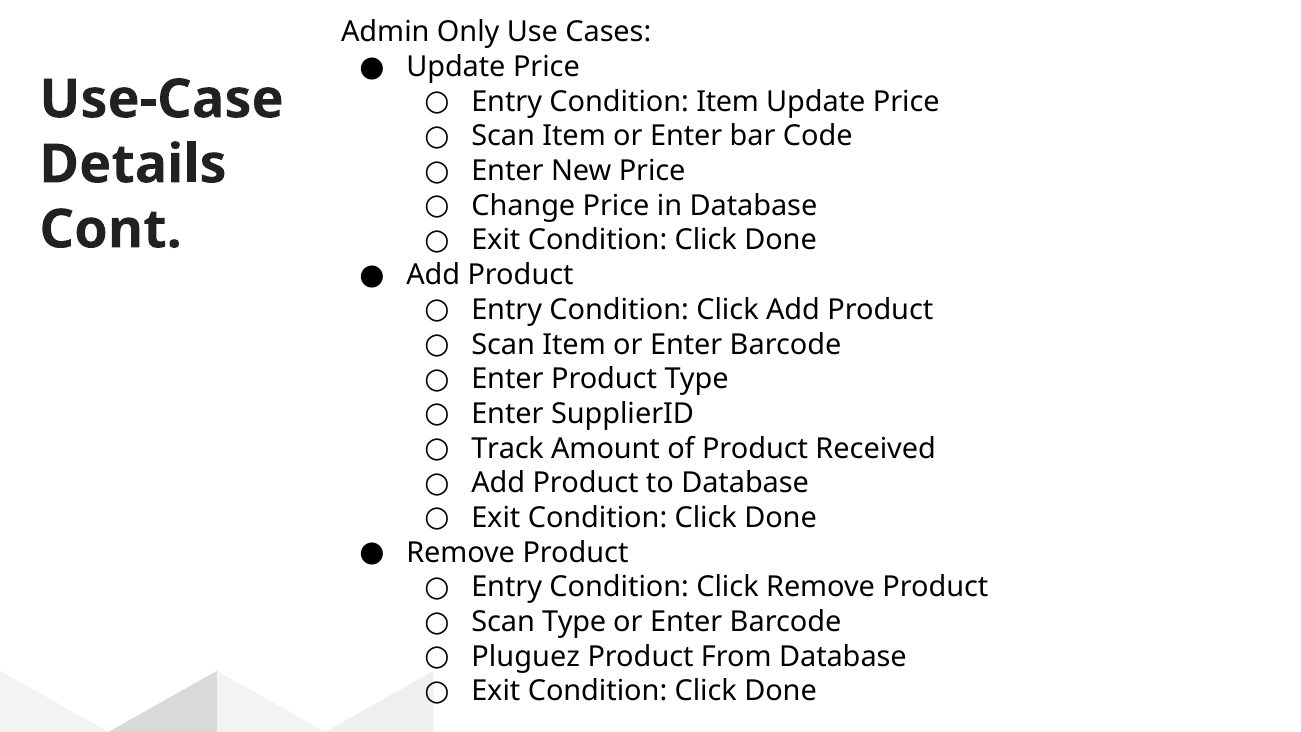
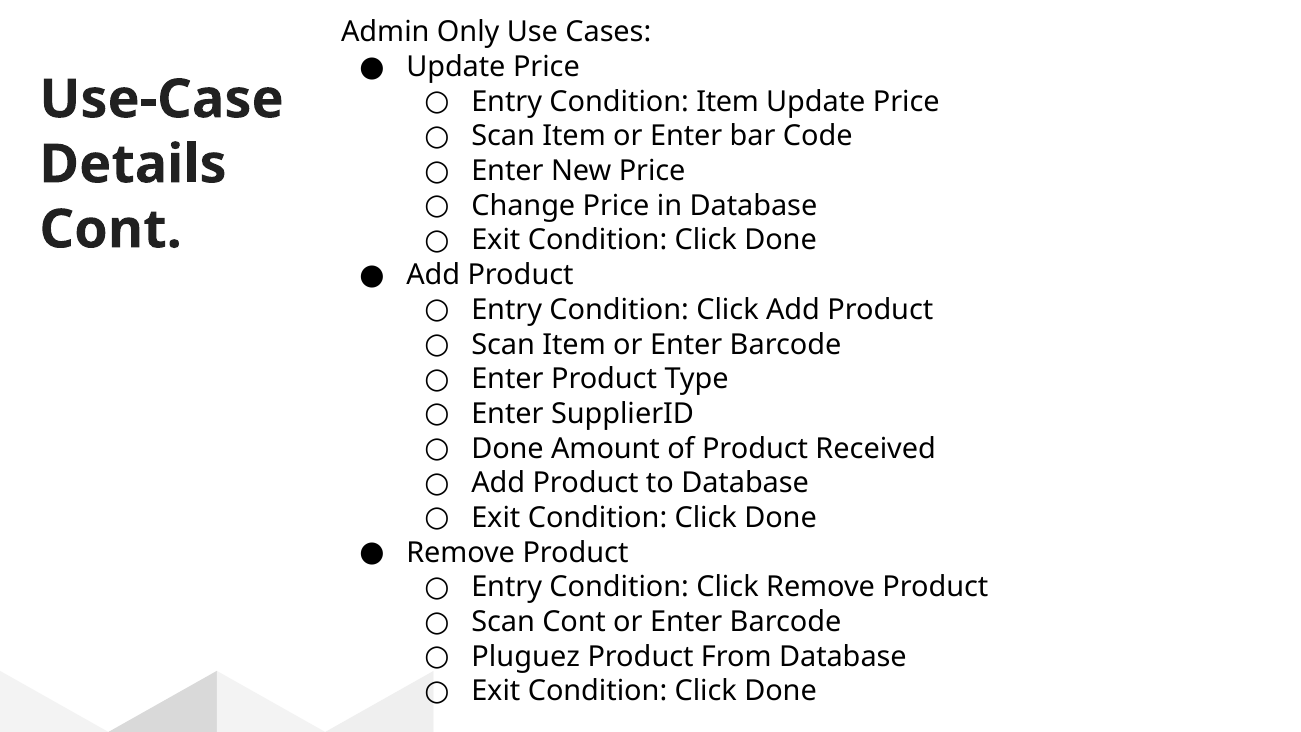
Track: Track -> Done (508, 448)
Scan Type: Type -> Cont (574, 622)
